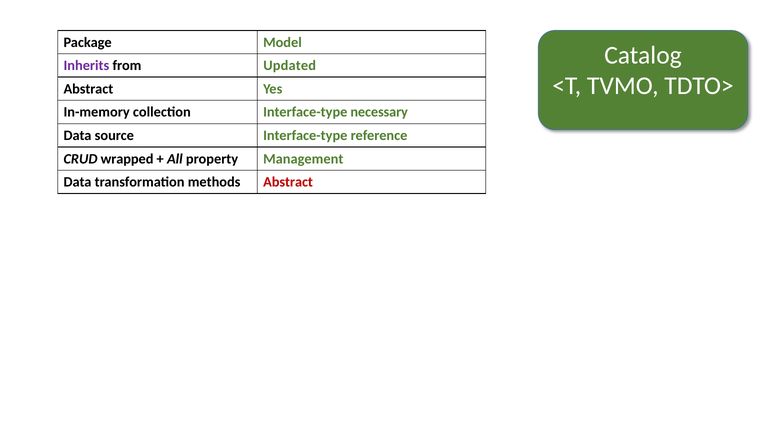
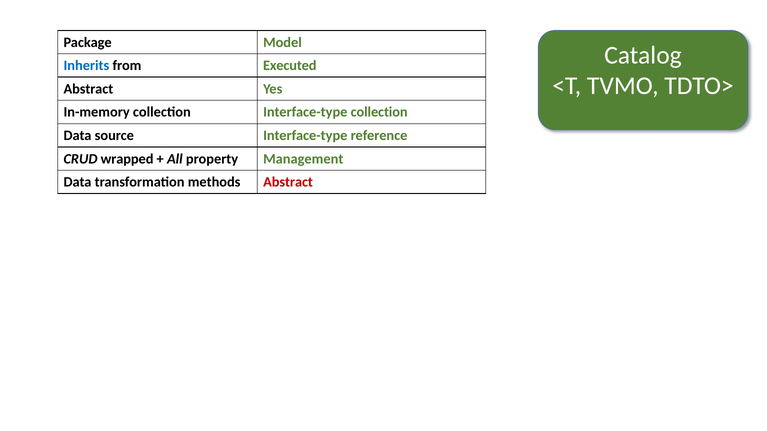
Inherits colour: purple -> blue (86, 66)
Updated: Updated -> Executed (290, 66)
Interface-type necessary: necessary -> collection (379, 112)
